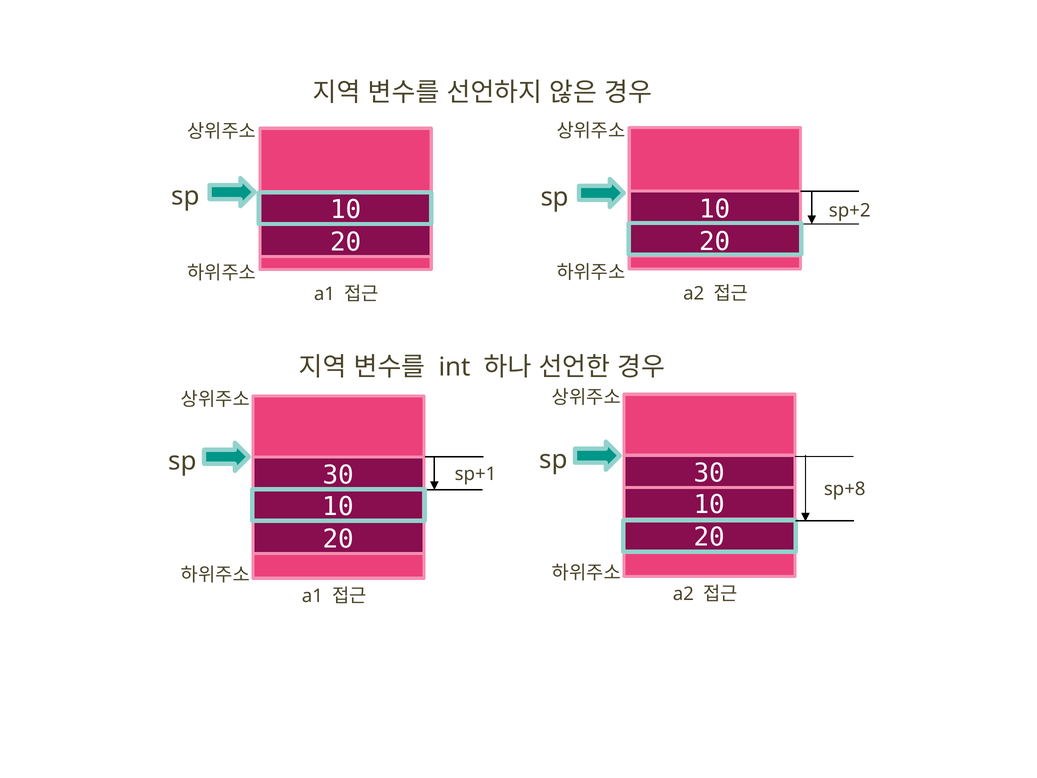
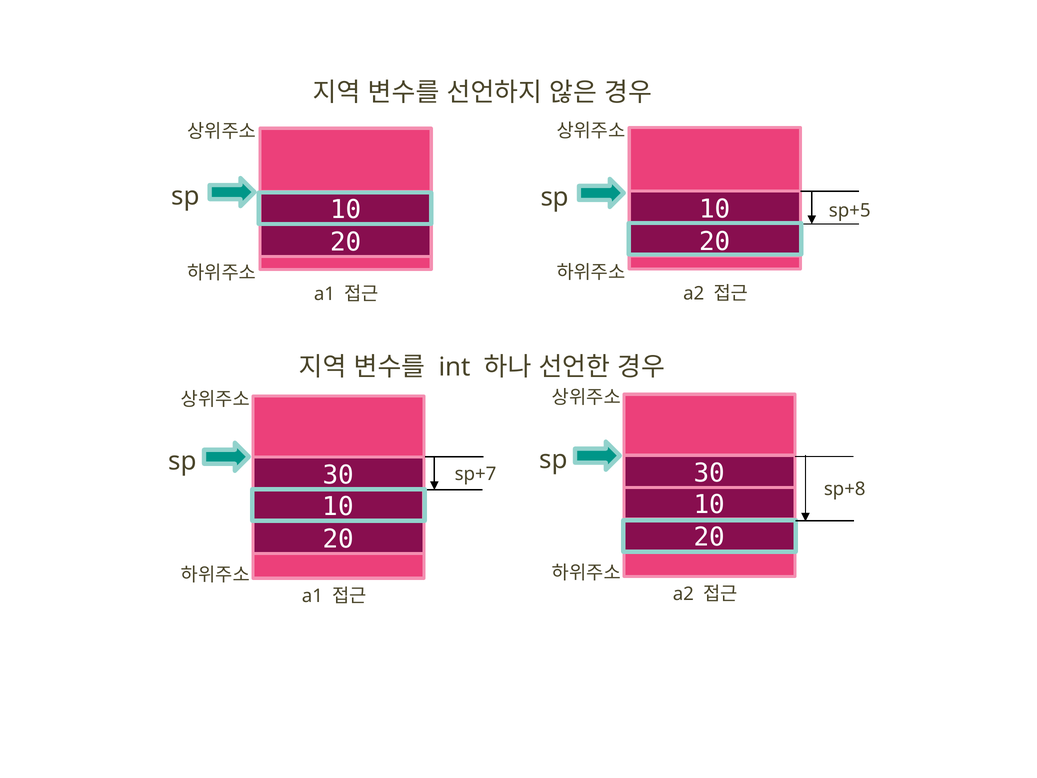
sp+2: sp+2 -> sp+5 (850, 211)
sp+1: sp+1 -> sp+7 (476, 474)
